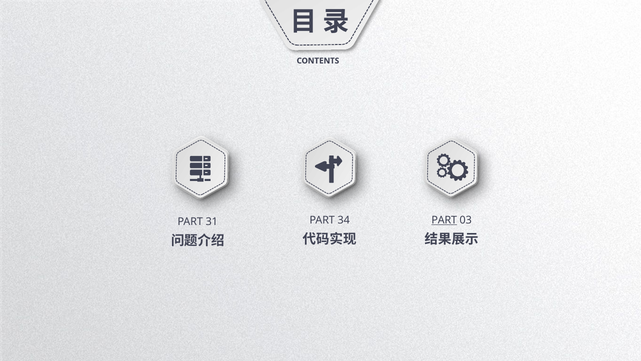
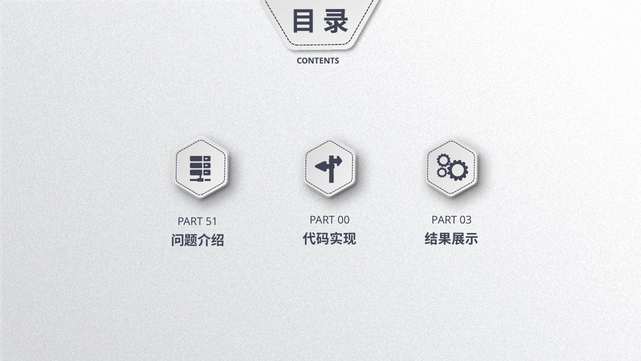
34: 34 -> 00 (344, 220)
PART underline: present -> none (444, 220)
31: 31 -> 51 (212, 221)
